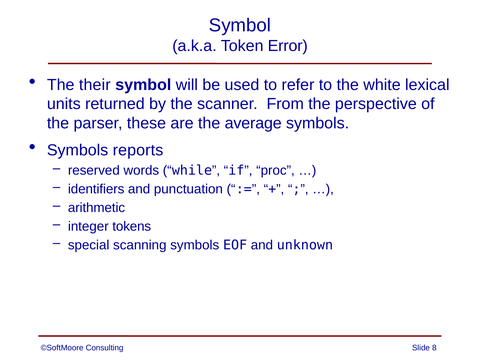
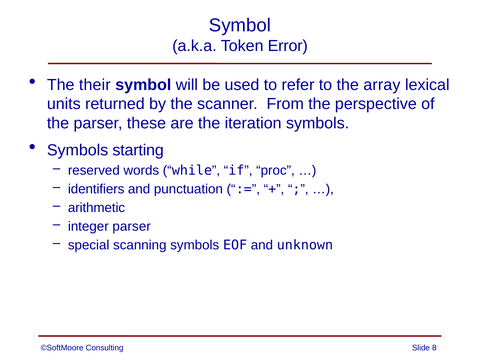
white: white -> array (382, 85)
average: average -> iteration (253, 123)
reports: reports -> starting (138, 150)
integer tokens: tokens -> parser (132, 226)
